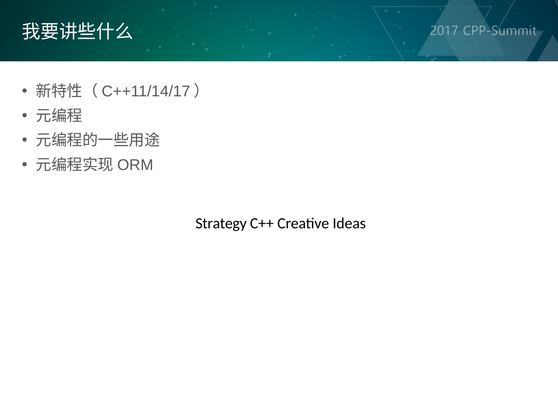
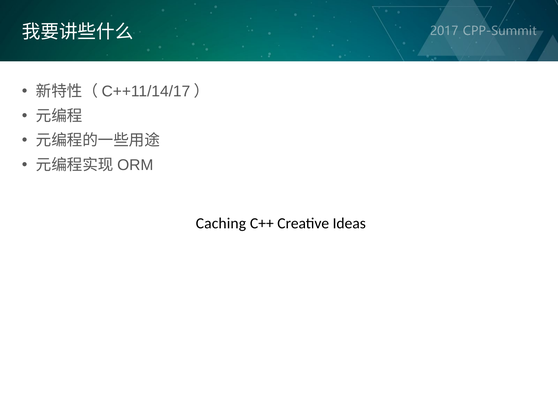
Strategy: Strategy -> Caching (221, 223)
